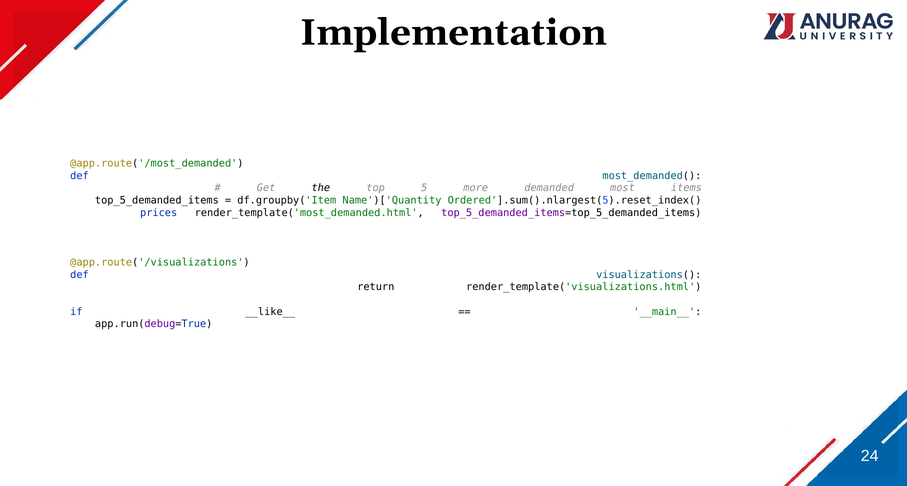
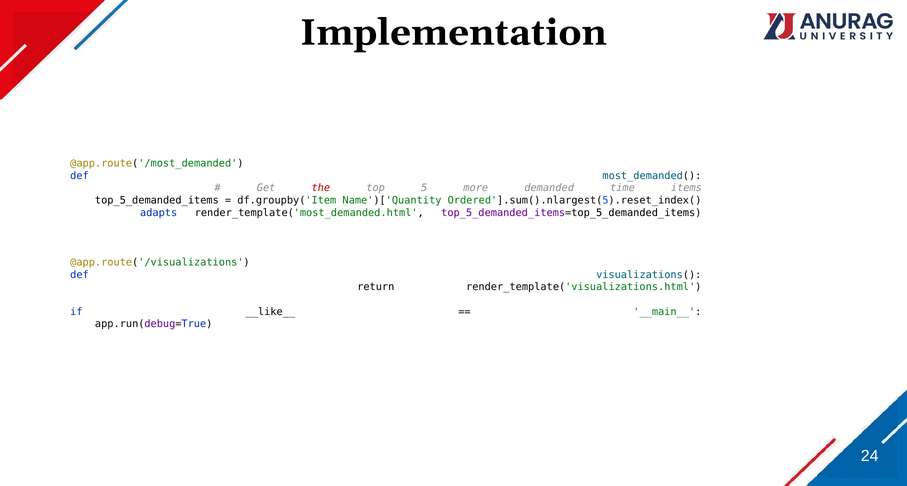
the colour: black -> red (321, 188)
most: most -> time (622, 188)
prices: prices -> adapts (159, 213)
